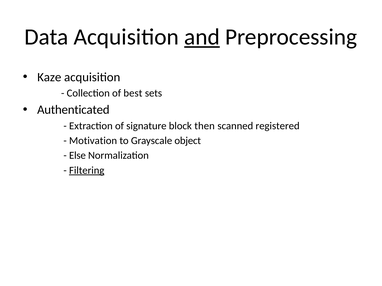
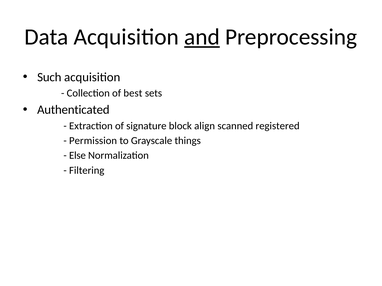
Kaze: Kaze -> Such (49, 77)
then: then -> align (205, 126)
Motivation: Motivation -> Permission (93, 141)
object: object -> things (188, 141)
Filtering underline: present -> none (87, 171)
